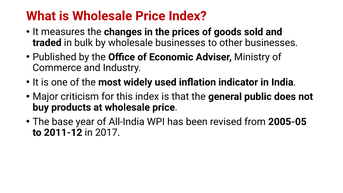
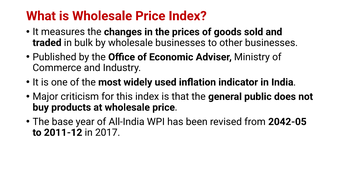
2005-05: 2005-05 -> 2042-05 (287, 122)
